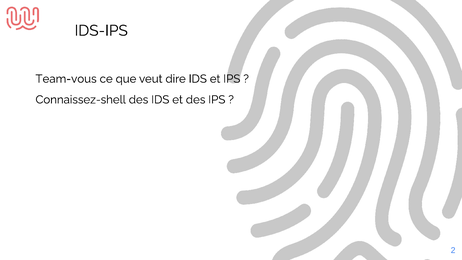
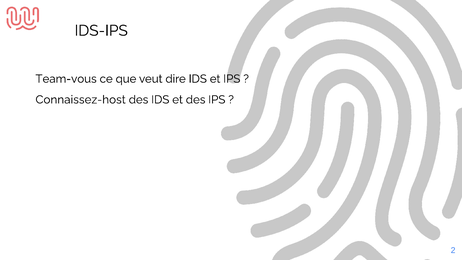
Connaissez-shell: Connaissez-shell -> Connaissez-host (81, 100)
